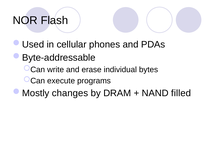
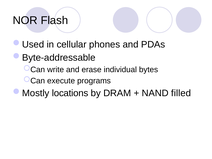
changes: changes -> locations (70, 93)
